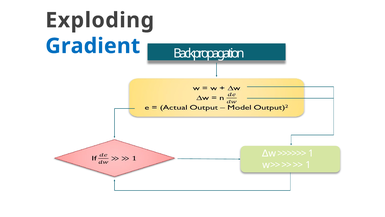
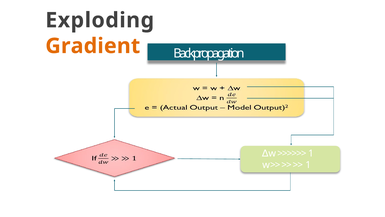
Gradient colour: blue -> orange (93, 46)
